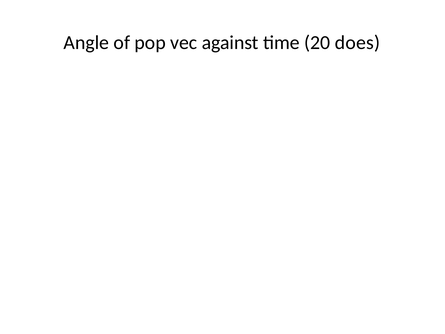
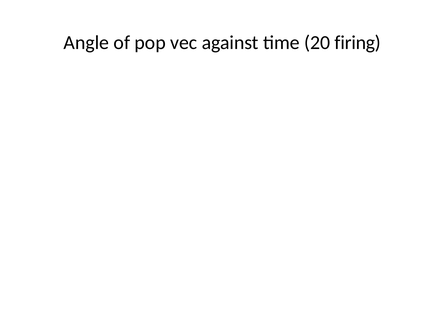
does: does -> firing (358, 43)
